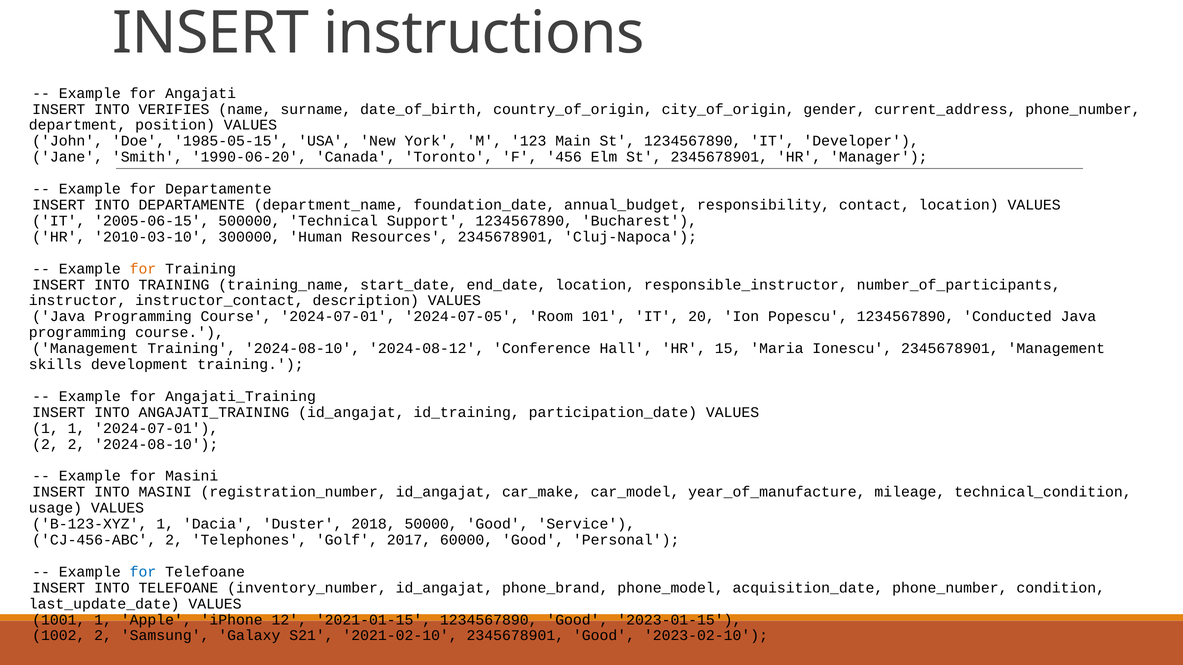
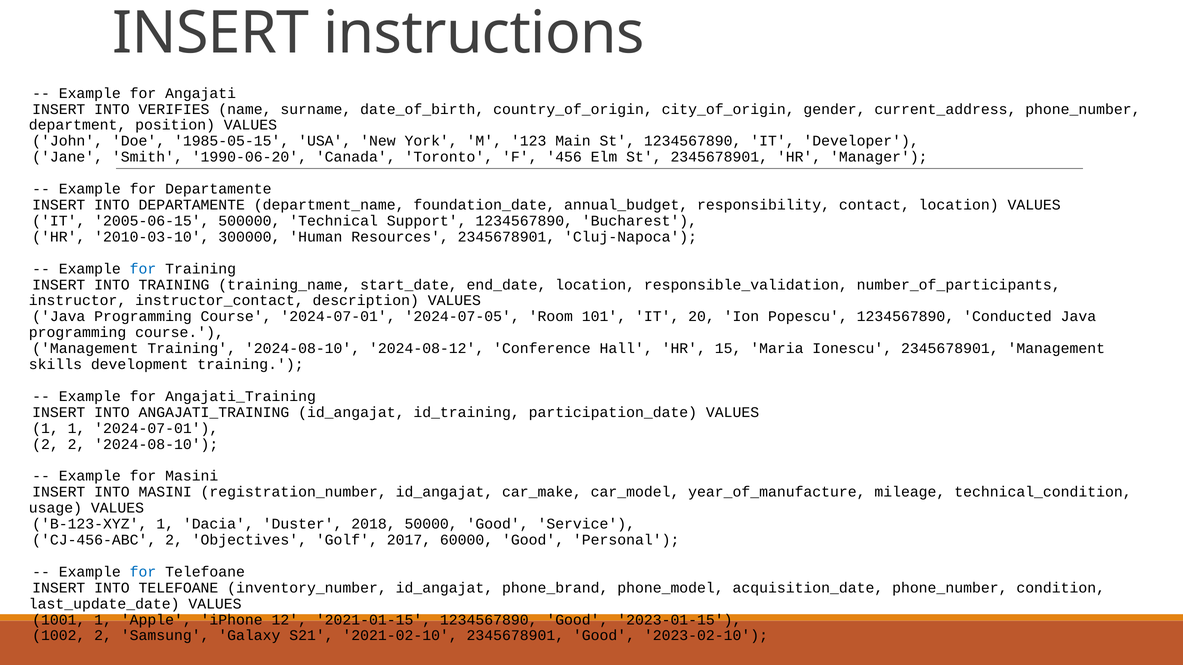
for colour: orange -> blue (143, 269)
responsible_instructor: responsible_instructor -> responsible_validation (746, 285)
Telephones: Telephones -> Objectives (249, 540)
